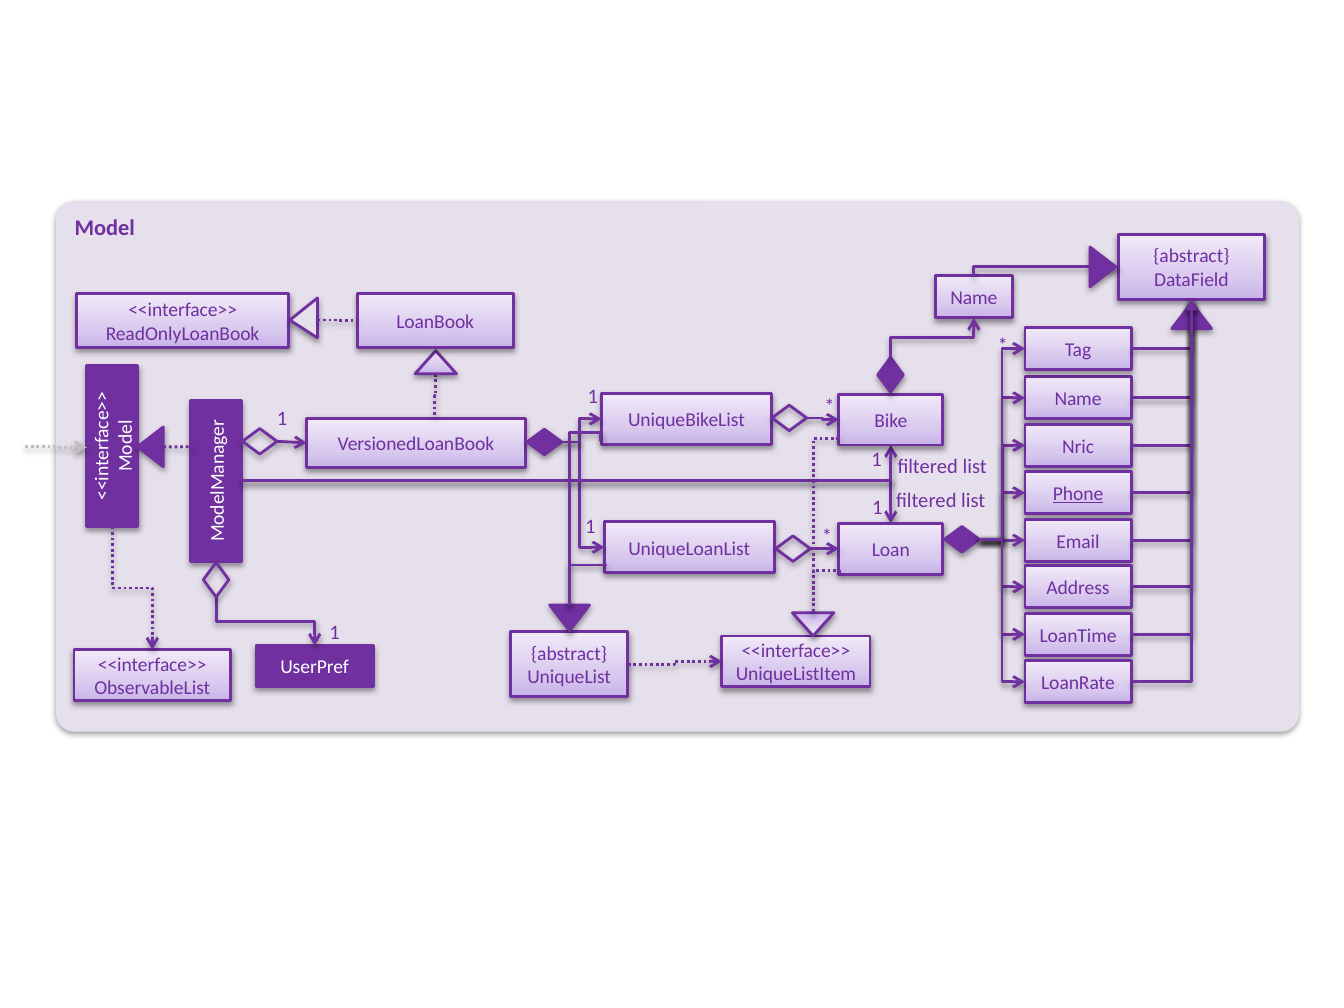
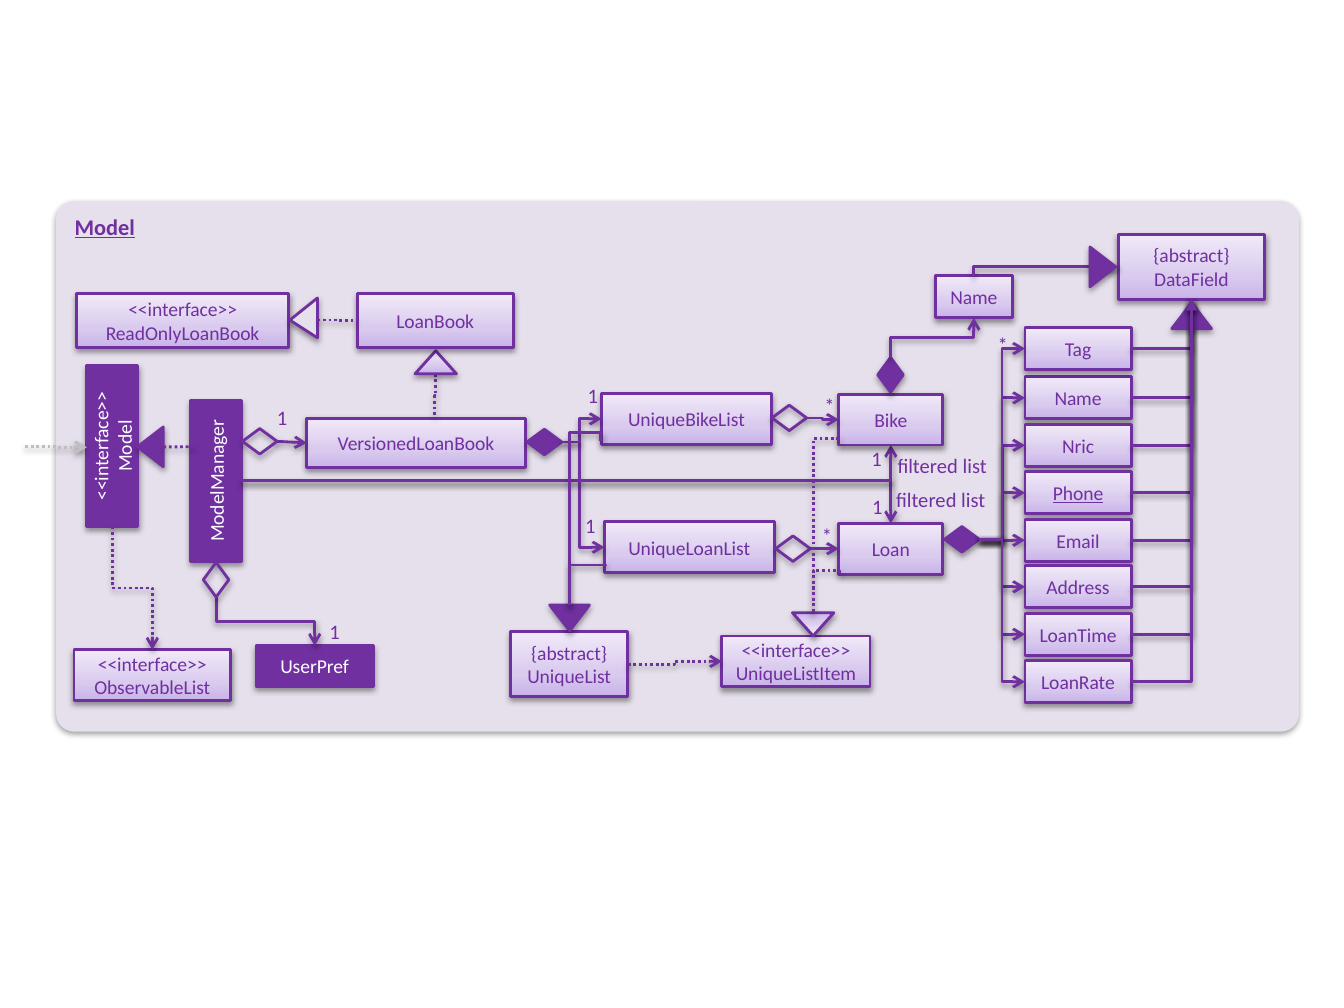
Model underline: none -> present (105, 228)
